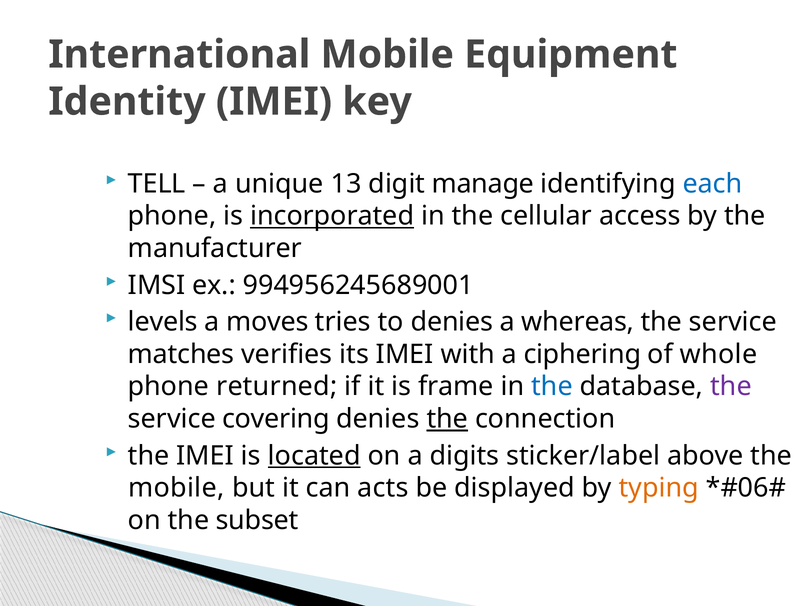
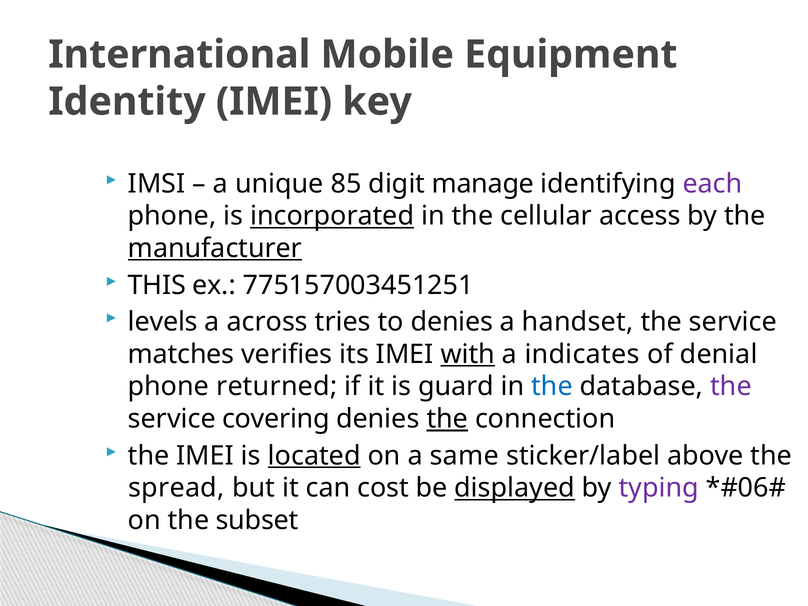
TELL: TELL -> IMSI (157, 184)
13: 13 -> 85 (346, 184)
each colour: blue -> purple (713, 184)
manufacturer underline: none -> present (215, 248)
IMSI: IMSI -> THIS (157, 285)
994956245689001: 994956245689001 -> 775157003451251 (358, 285)
moves: moves -> across (267, 322)
whereas: whereas -> handset (578, 322)
with underline: none -> present (468, 354)
ciphering: ciphering -> indicates (582, 354)
whole: whole -> denial (719, 354)
frame: frame -> guard (456, 387)
digits: digits -> same (464, 456)
mobile: mobile -> spread (176, 488)
acts: acts -> cost (383, 488)
displayed underline: none -> present (515, 488)
typing colour: orange -> purple (659, 488)
